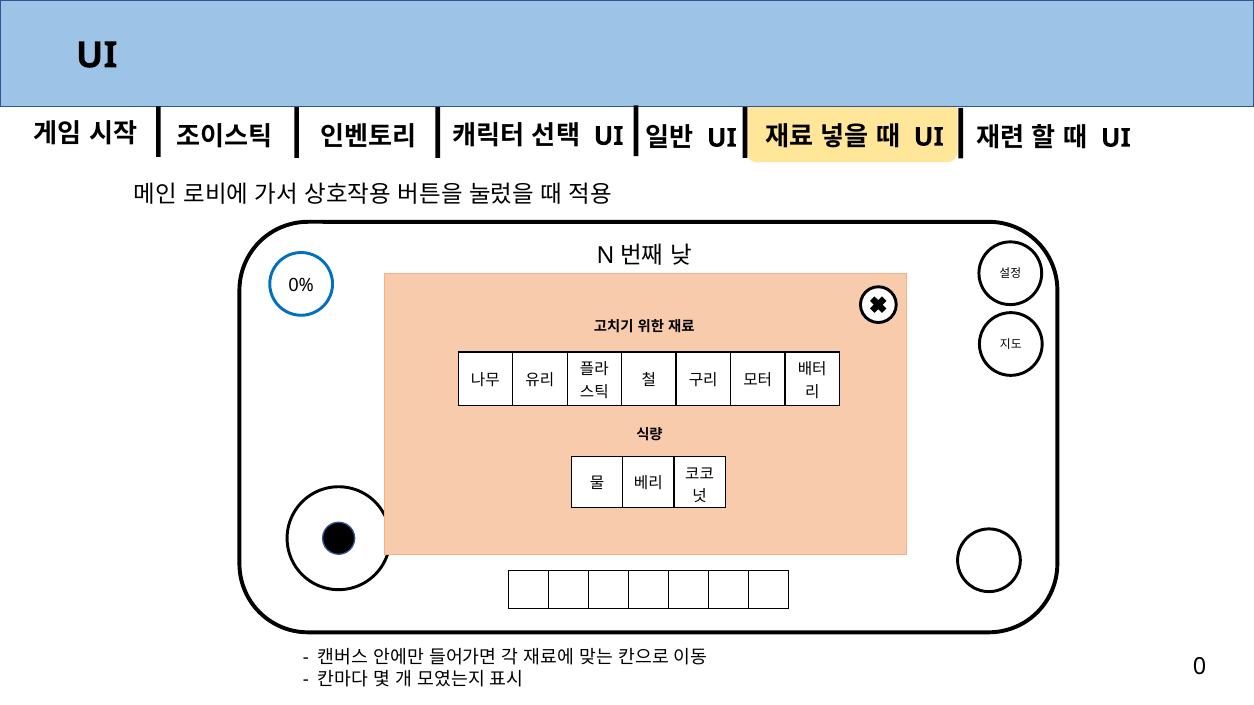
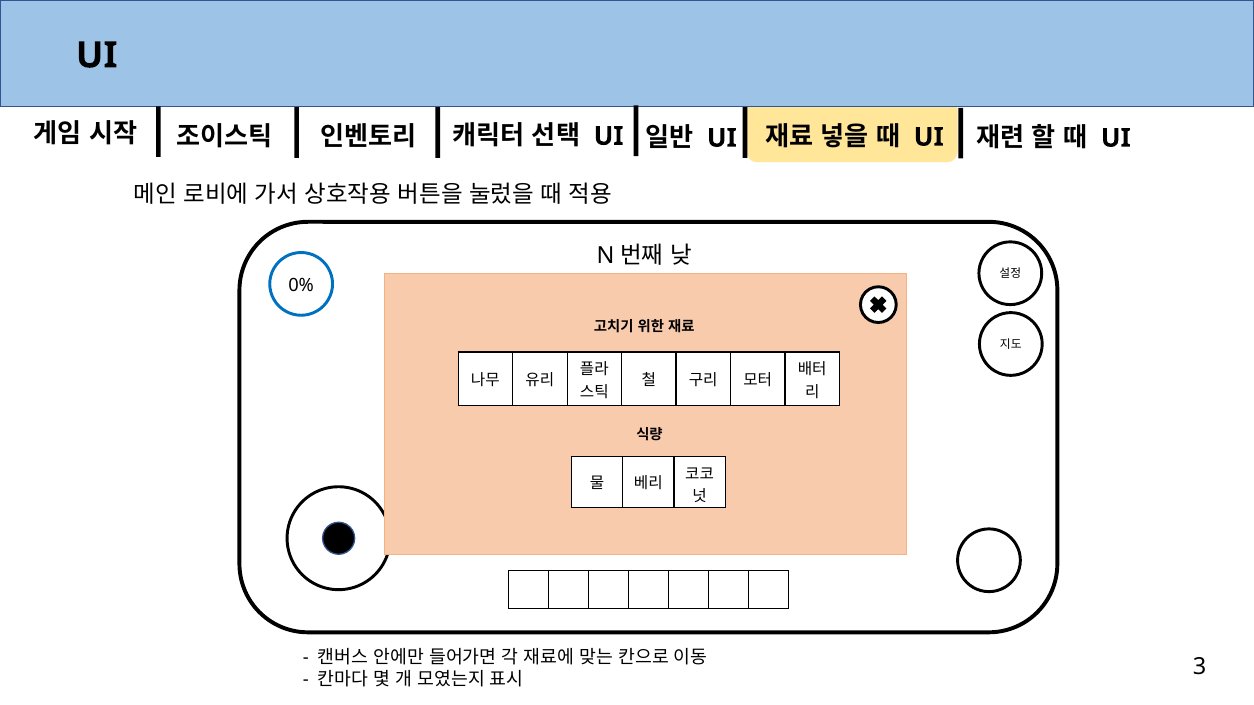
0: 0 -> 3 (1200, 667)
